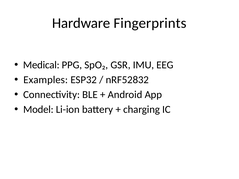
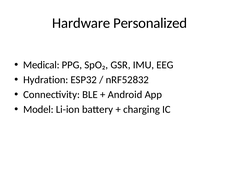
Fingerprints: Fingerprints -> Personalized (150, 23)
Examples: Examples -> Hydration (46, 80)
